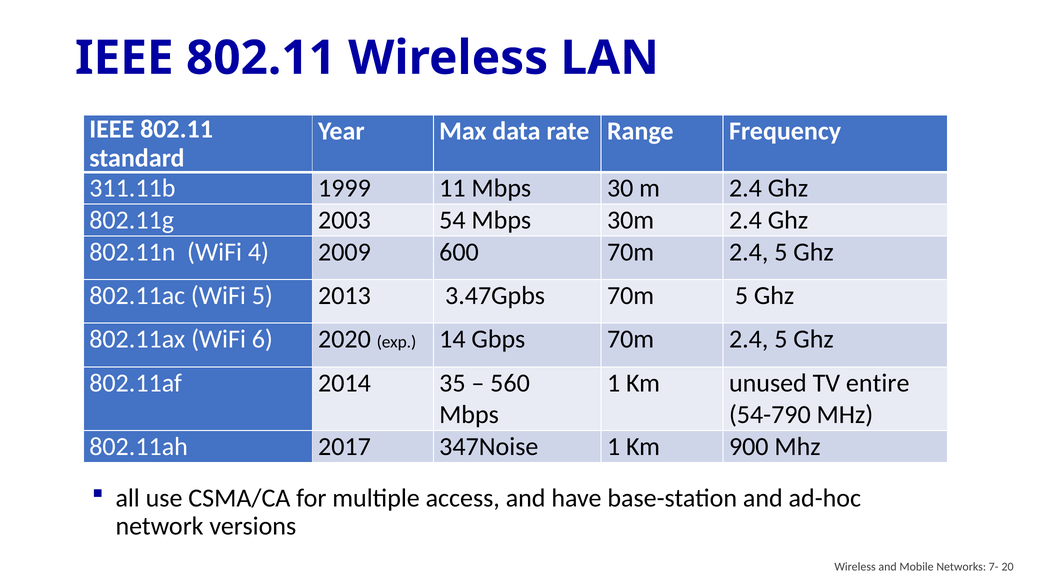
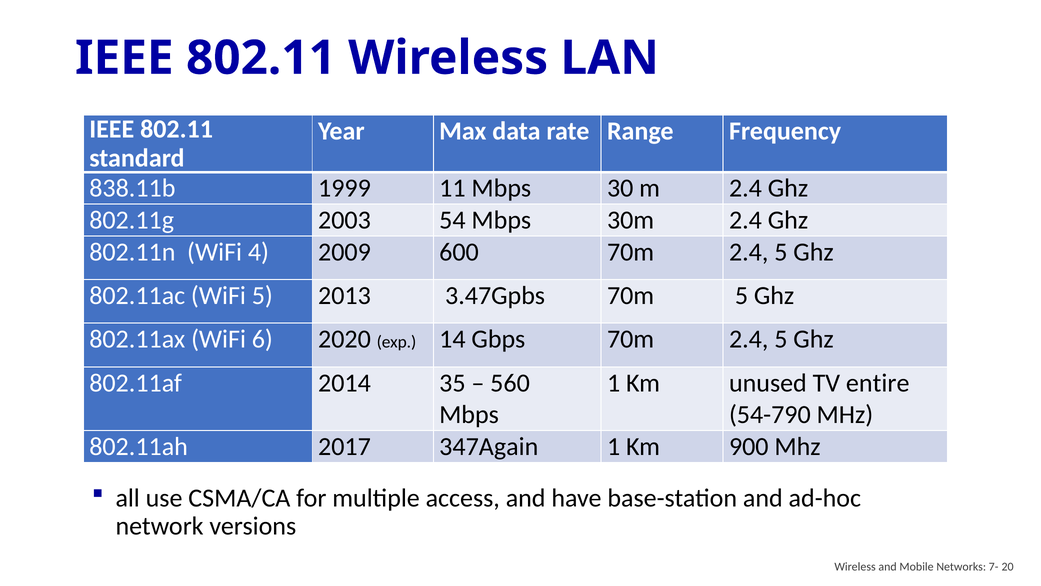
311.11b: 311.11b -> 838.11b (132, 188)
347Noise: 347Noise -> 347Again (489, 446)
